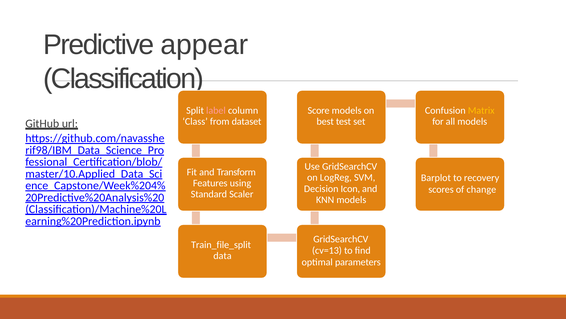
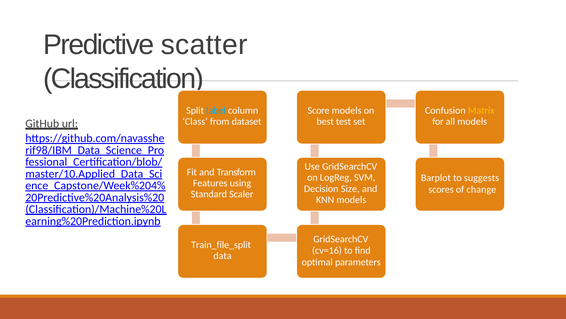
appear: appear -> scatter (204, 45)
label colour: pink -> light blue (216, 110)
recovery: recovery -> suggests (482, 177)
Icon: Icon -> Size (350, 188)
cv=13: cv=13 -> cv=16 (327, 250)
